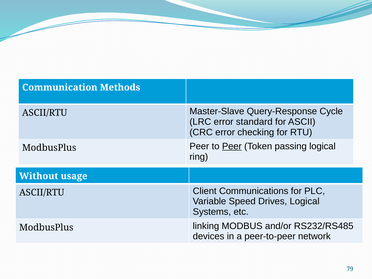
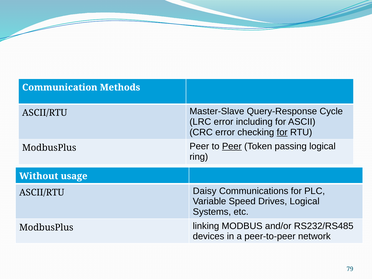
standard: standard -> including (254, 122)
for underline: none -> present (282, 132)
Client: Client -> Daisy (205, 191)
